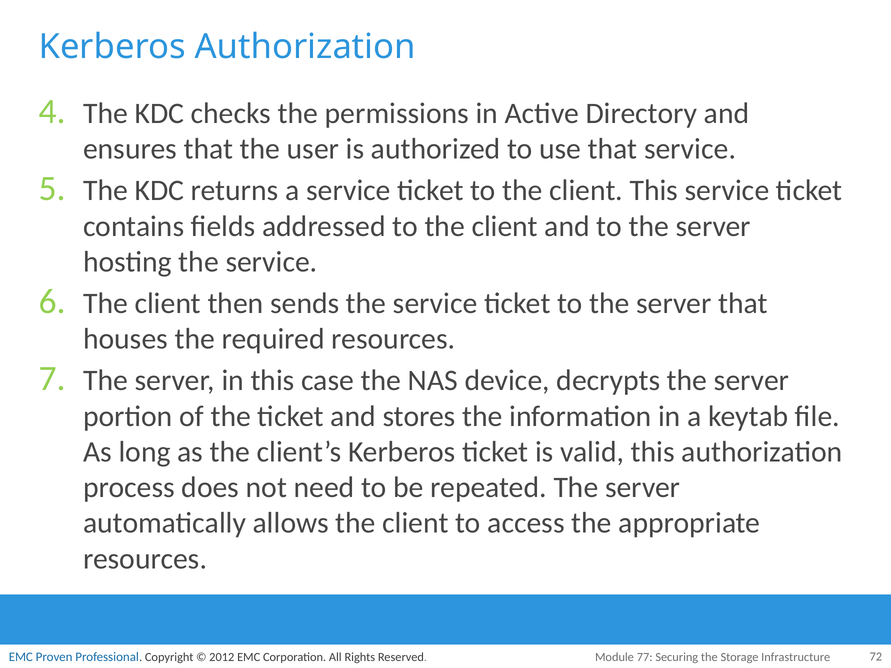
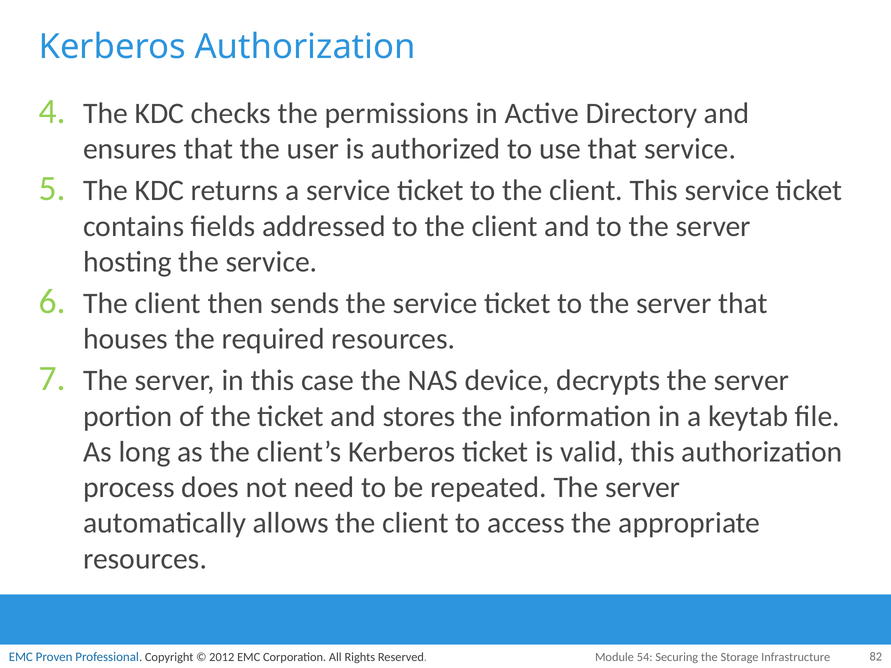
77: 77 -> 54 (645, 657)
72: 72 -> 82 (876, 657)
